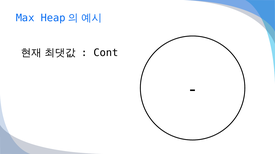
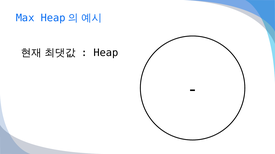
Cont: Cont -> Heap (106, 53)
